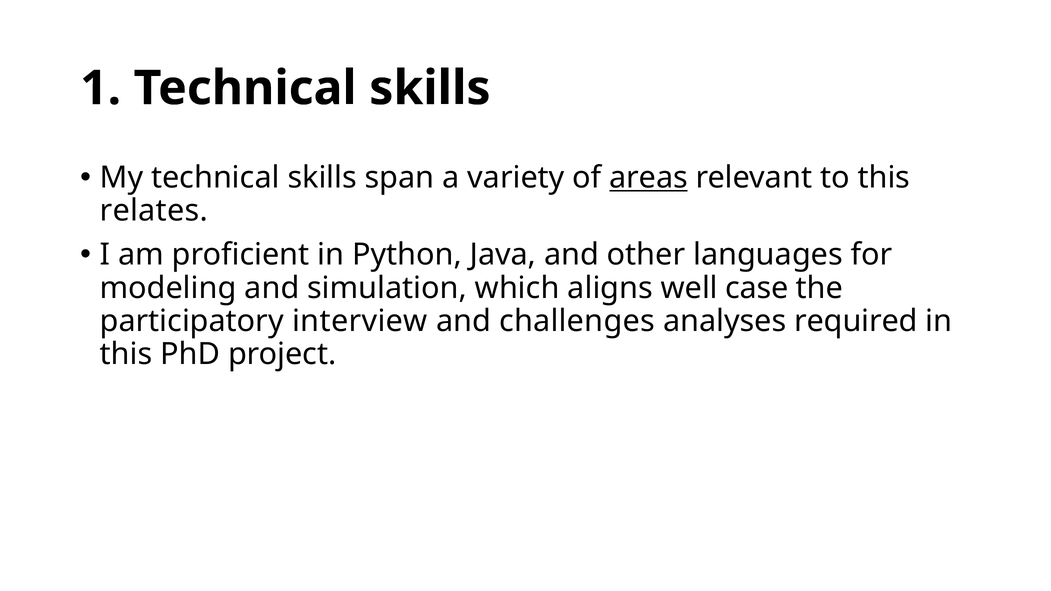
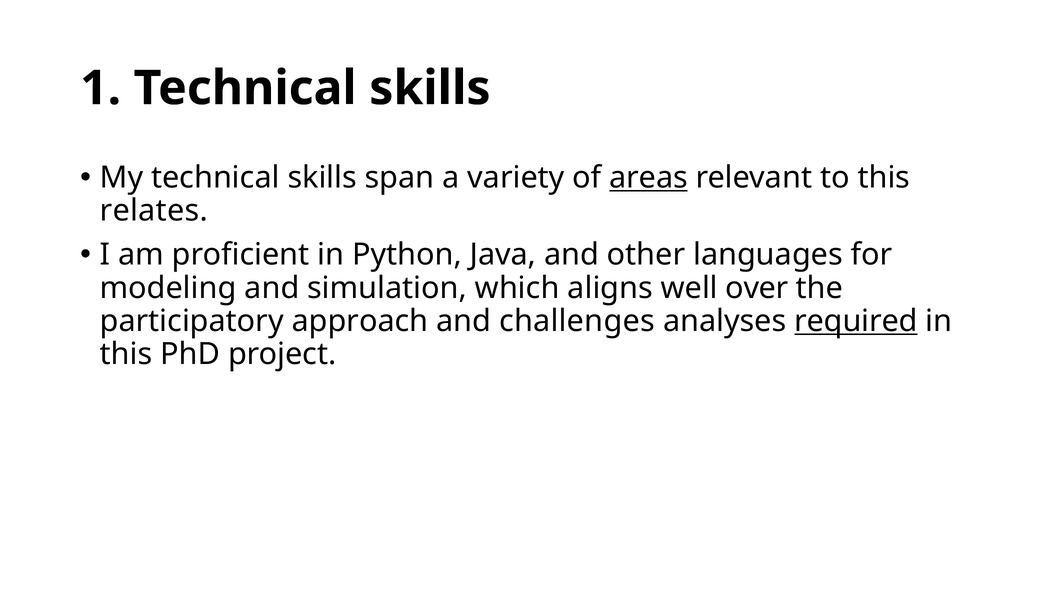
case: case -> over (757, 288)
interview: interview -> approach (360, 321)
required underline: none -> present (856, 321)
